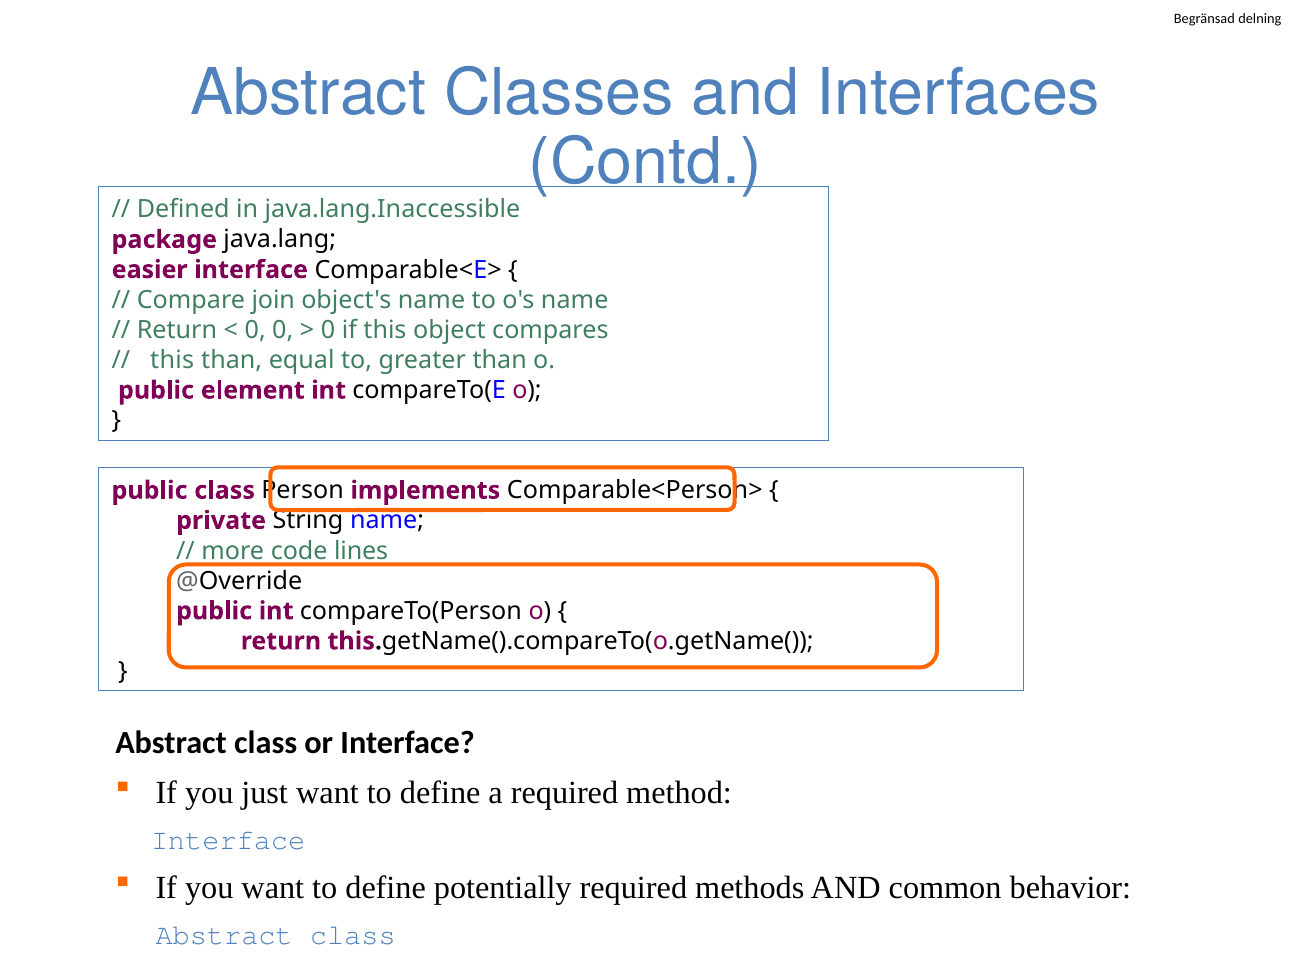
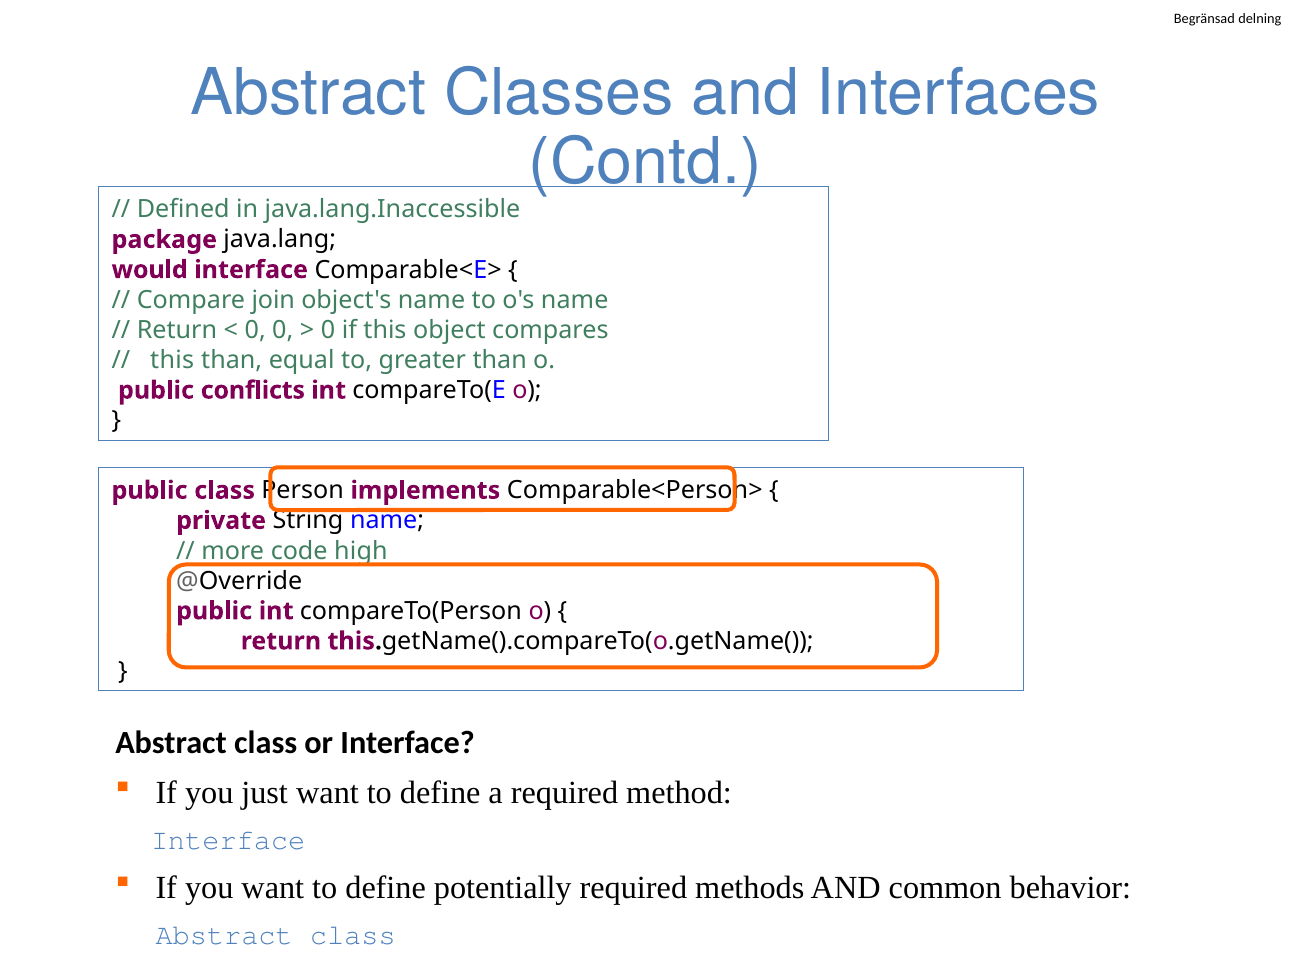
easier: easier -> would (150, 270)
element: element -> conflicts (253, 390)
lines: lines -> high (361, 551)
